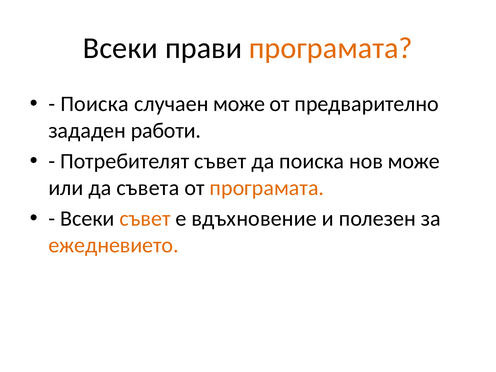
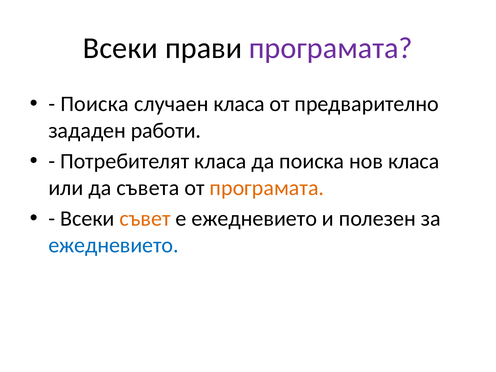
програмата colour: orange -> purple (331, 48)
случаен може: може -> класa (239, 104)
Потребителят съвет: съвет -> класa (220, 161)
нов може: може -> класa (414, 161)
е вдъхновение: вдъхновение -> ежедневието (254, 219)
ежедневието colour: orange -> blue (113, 245)
